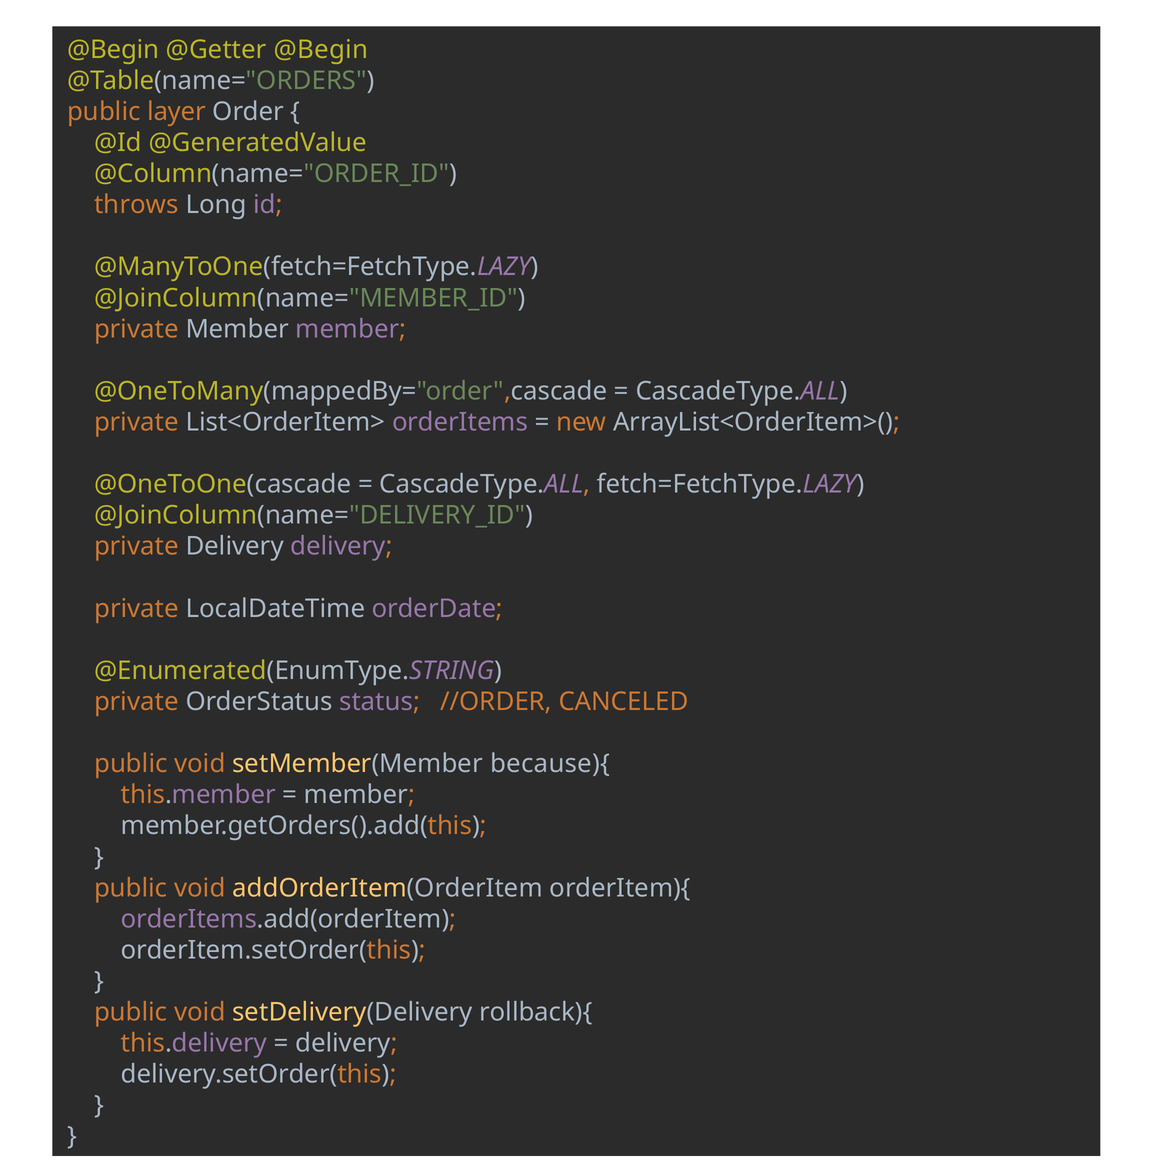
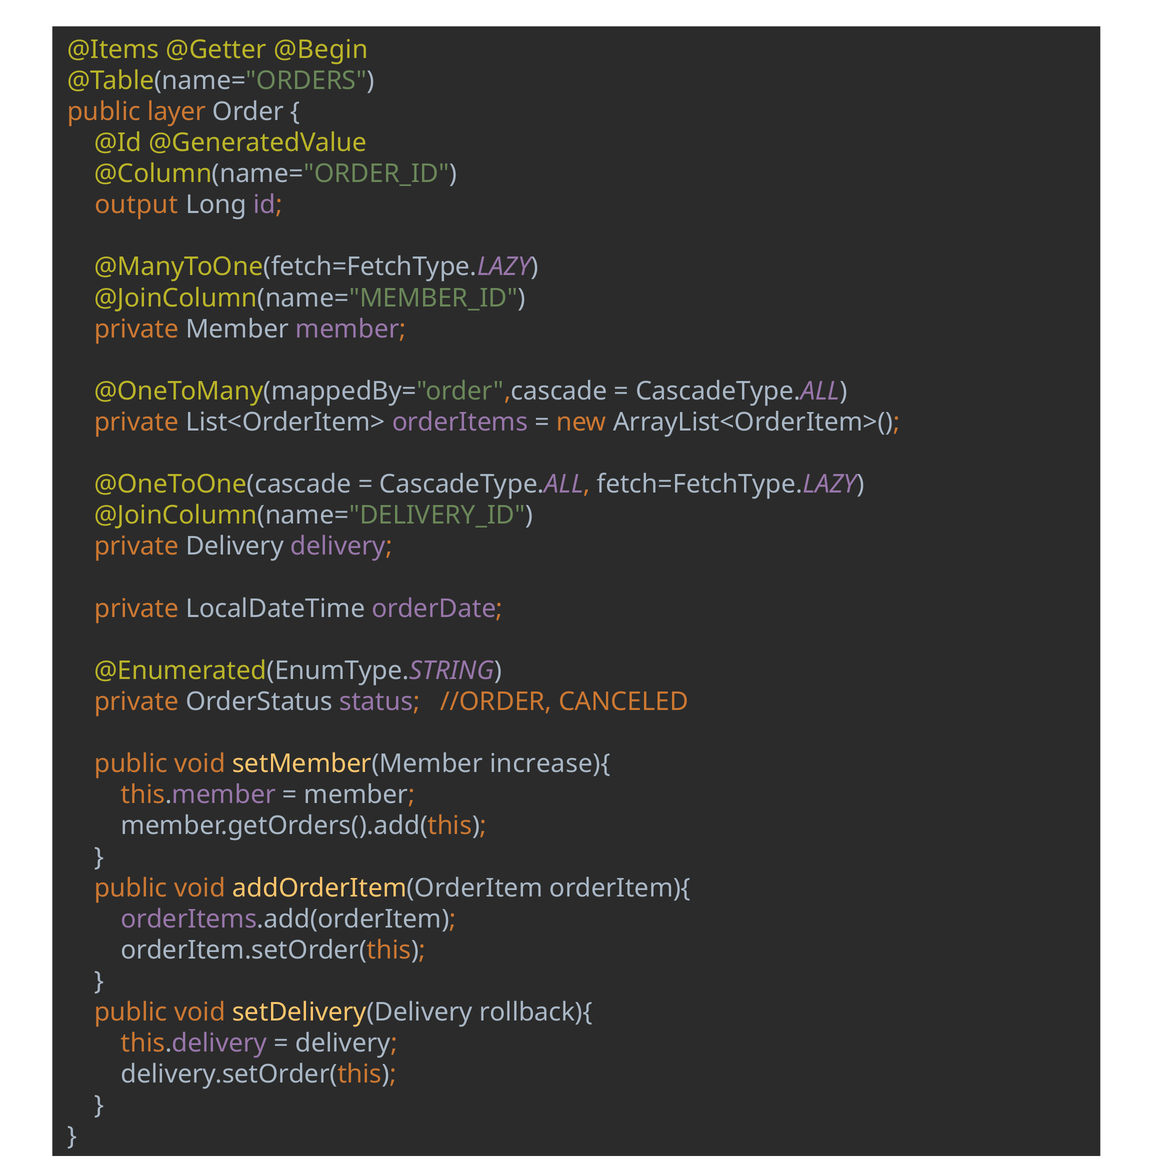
@Begin: @Begin -> @Items (113, 50)
throws: throws -> output (136, 205)
because){: because){ -> increase){ (550, 764)
